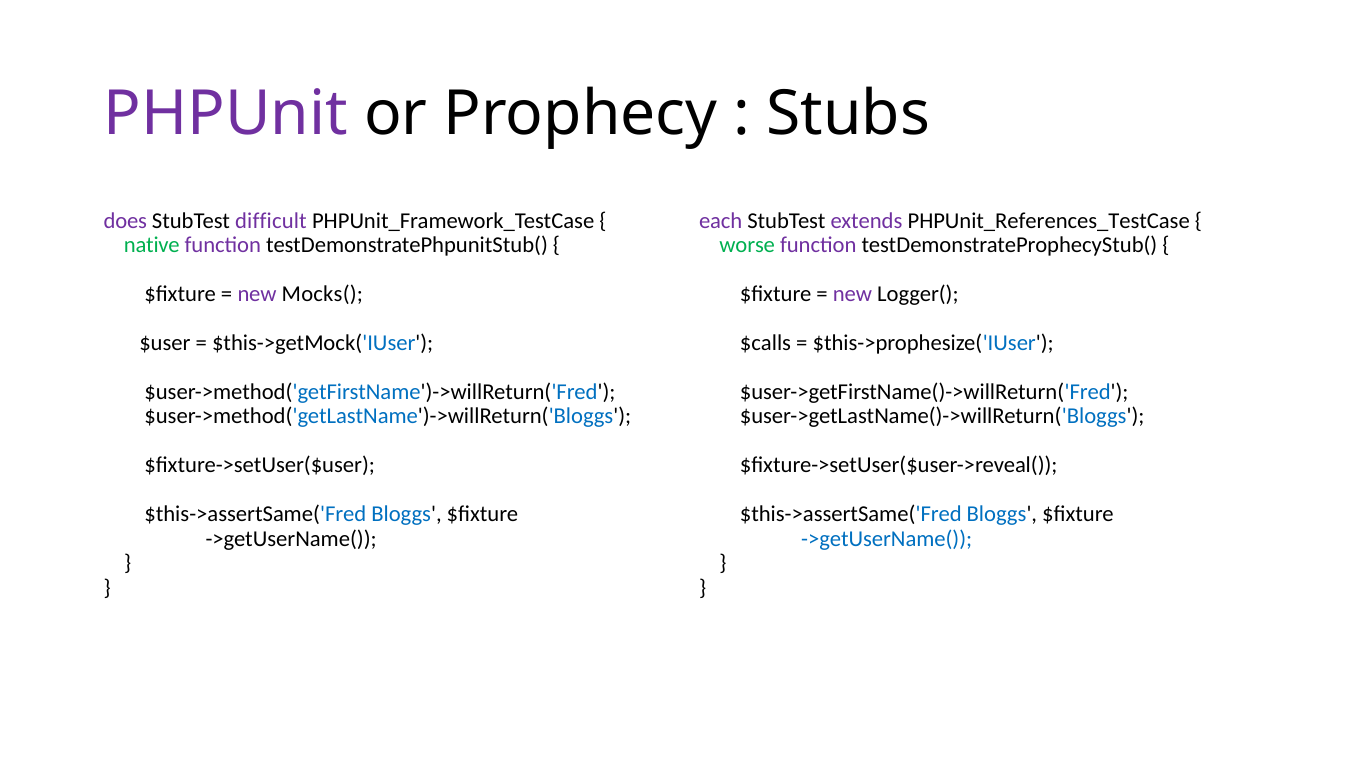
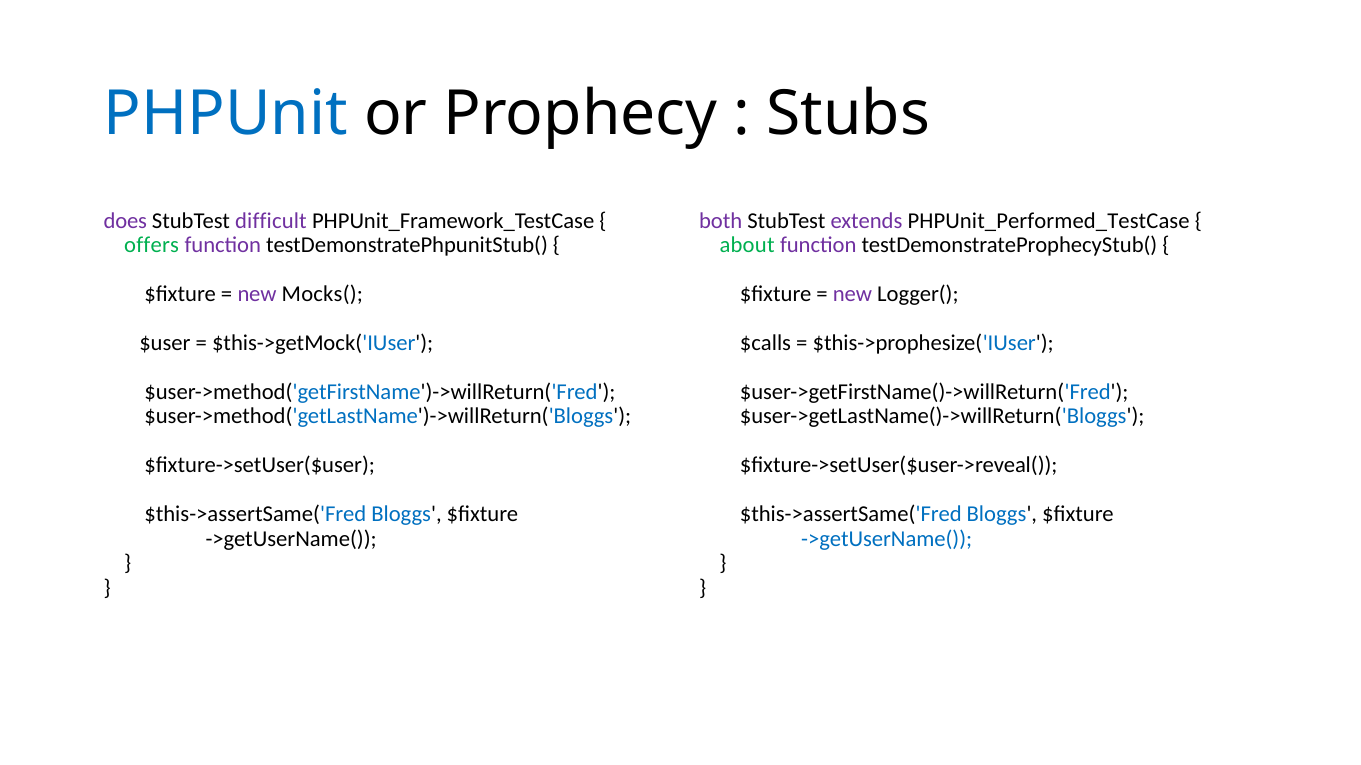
PHPUnit colour: purple -> blue (226, 114)
each: each -> both (721, 221)
PHPUnit_References_TestCase: PHPUnit_References_TestCase -> PHPUnit_Performed_TestCase (1049, 221)
native: native -> offers (152, 245)
worse: worse -> about (747, 245)
